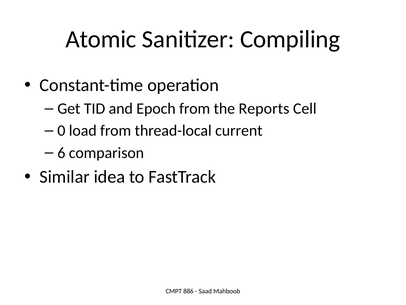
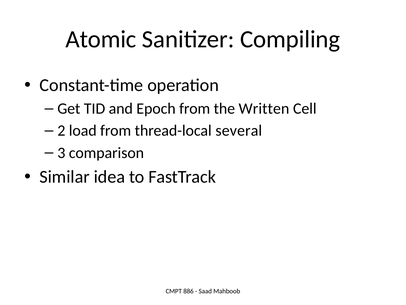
Reports: Reports -> Written (264, 108)
0: 0 -> 2 (61, 131)
current: current -> several (239, 131)
6: 6 -> 3 (61, 153)
